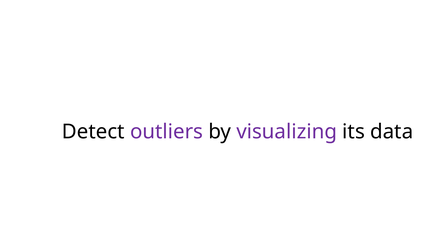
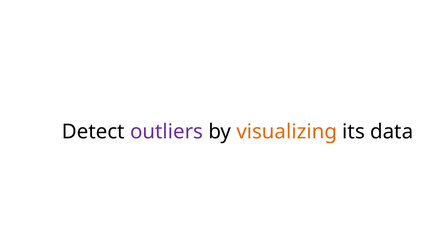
visualizing colour: purple -> orange (287, 132)
